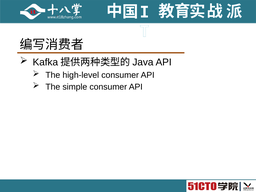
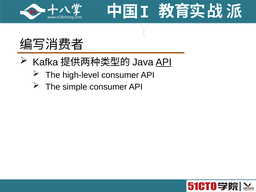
API underline: none -> present (164, 62)
